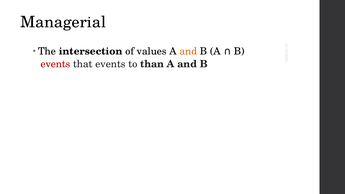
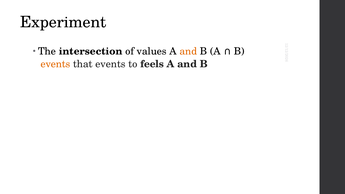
Managerial: Managerial -> Experiment (63, 22)
events colour: red -> orange (55, 64)
than: than -> feels (152, 64)
